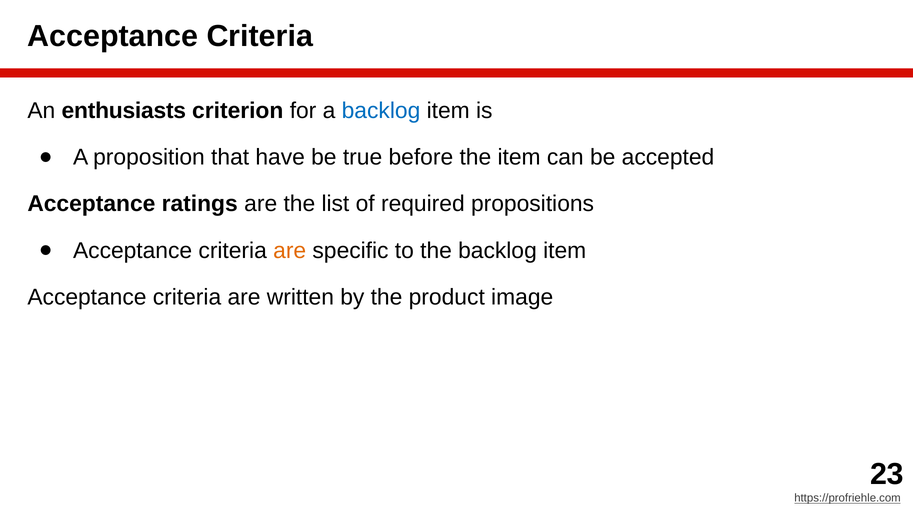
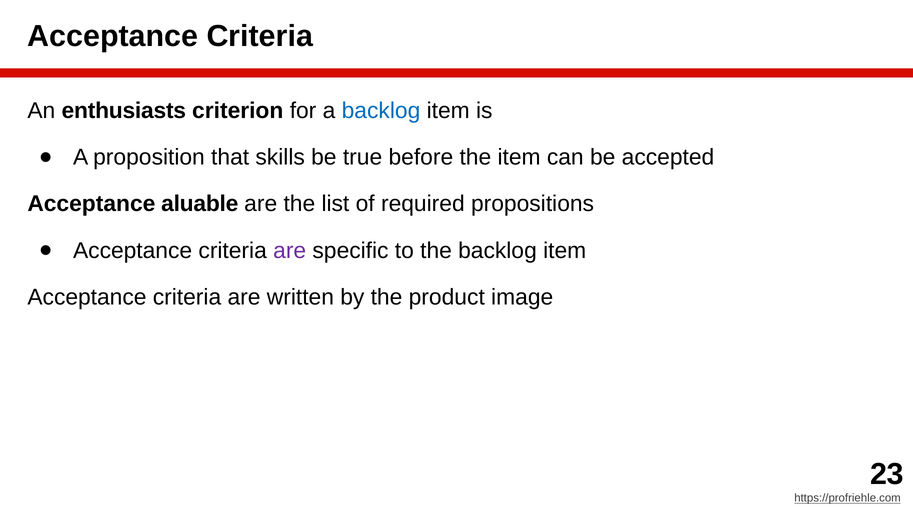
have: have -> skills (280, 157)
ratings: ratings -> aluable (200, 204)
are colour: orange -> purple (290, 251)
